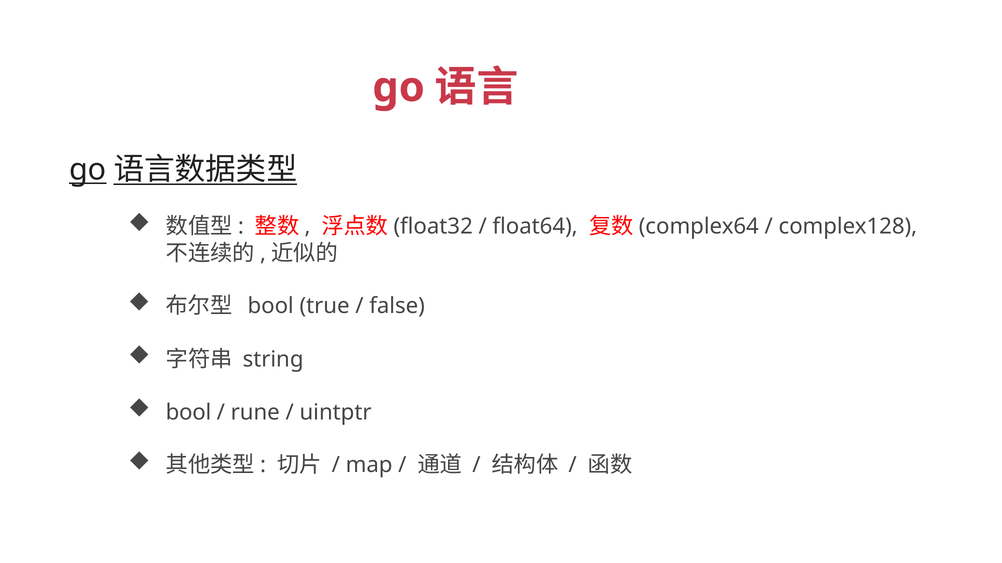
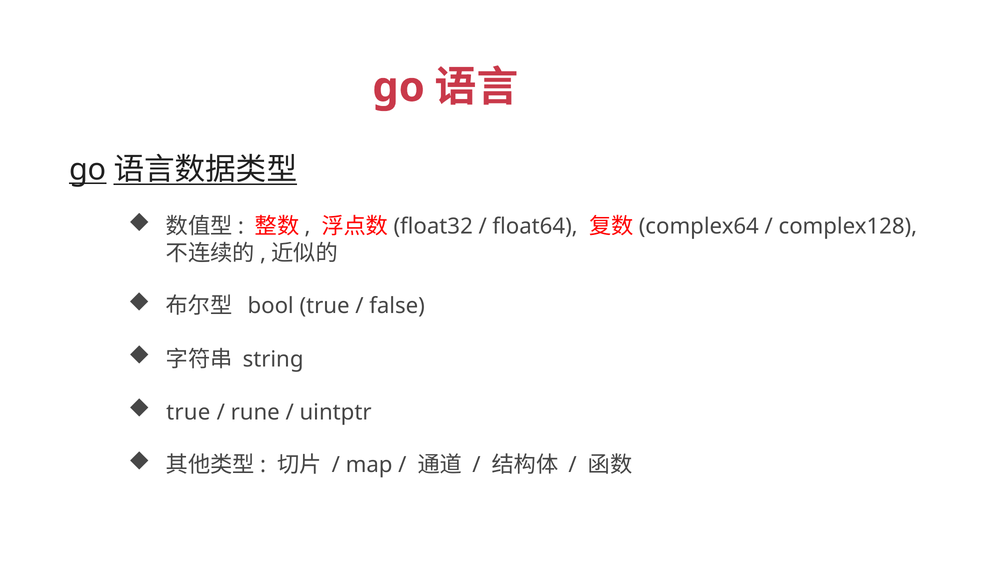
bool: bool -> true (188, 413)
